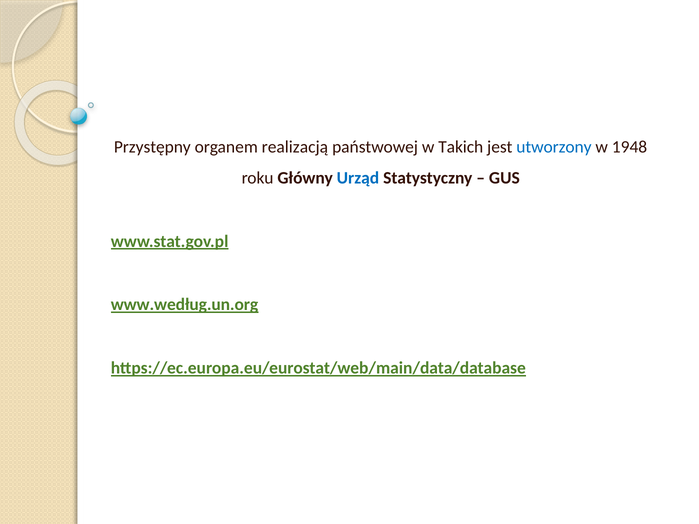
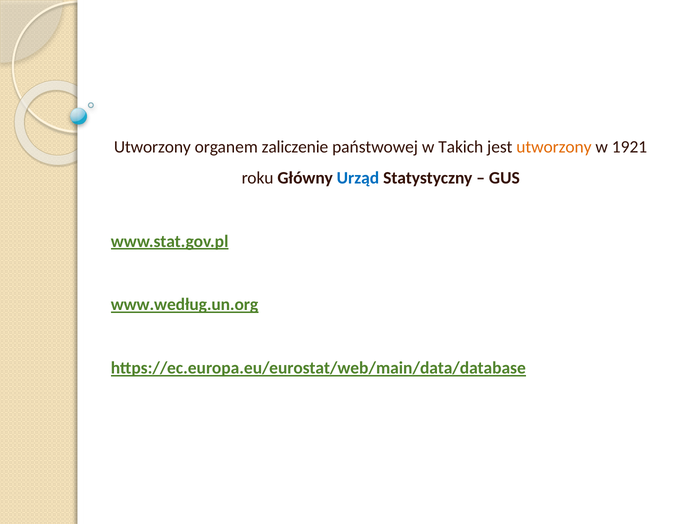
Przystępny: Przystępny -> Utworzony (152, 147)
realizacją: realizacją -> zaliczenie (295, 147)
utworzony colour: blue -> orange (554, 147)
1948: 1948 -> 1921 (630, 147)
